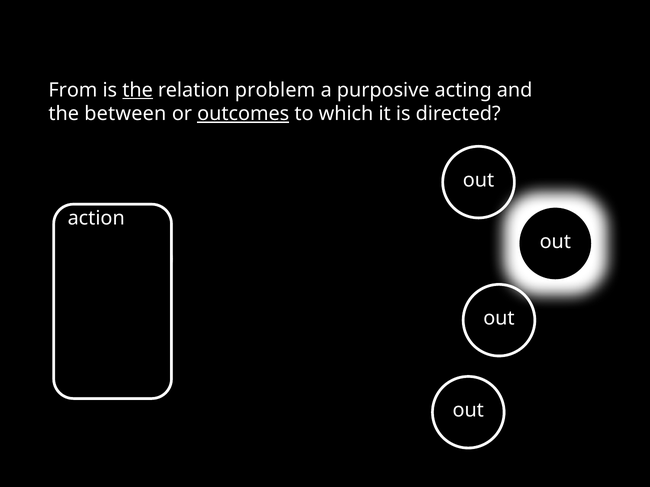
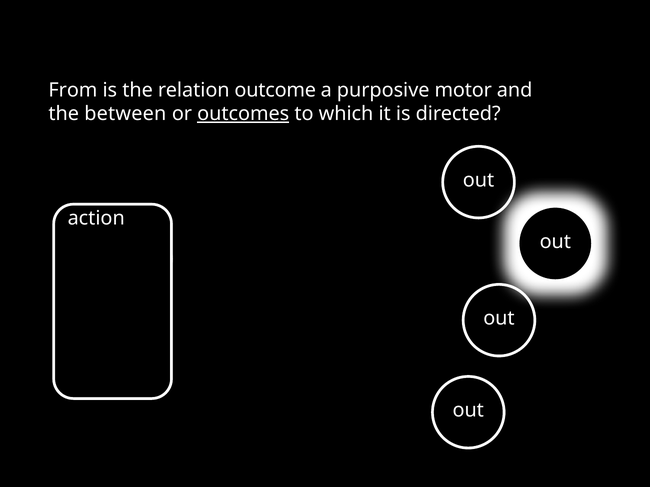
the underline: present -> none (138, 90)
problem: problem -> outcome (275, 90)
acting: acting -> motor (463, 90)
